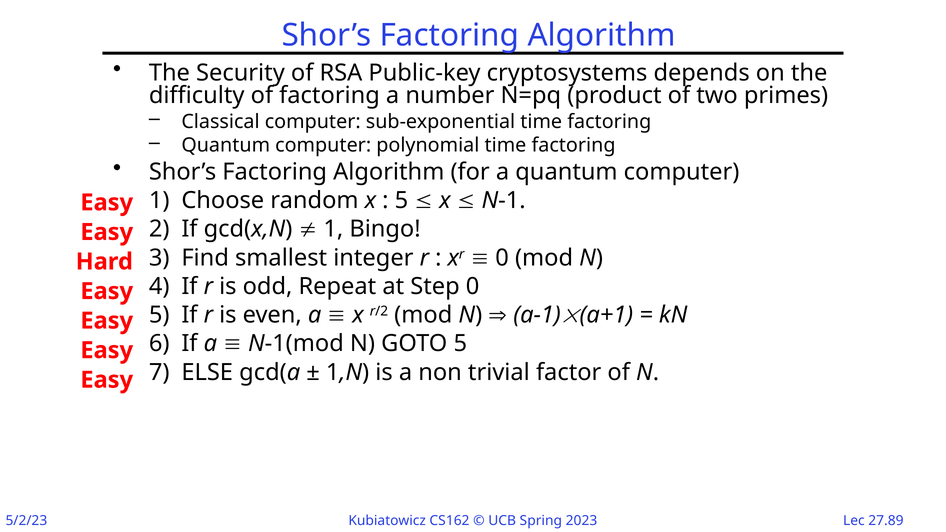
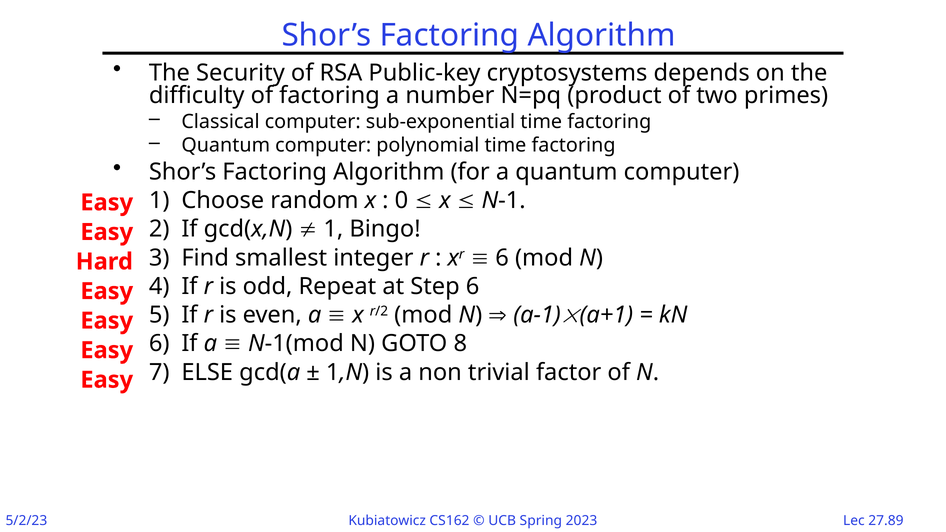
5: 5 -> 0 (401, 201)
0: 0 -> 6 (502, 258)
Step 0: 0 -> 6 (473, 286)
GOTO 5: 5 -> 8 (460, 344)
